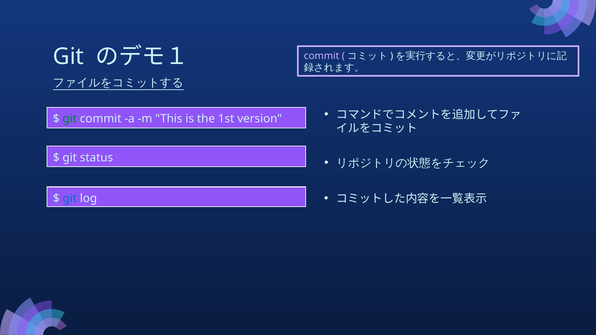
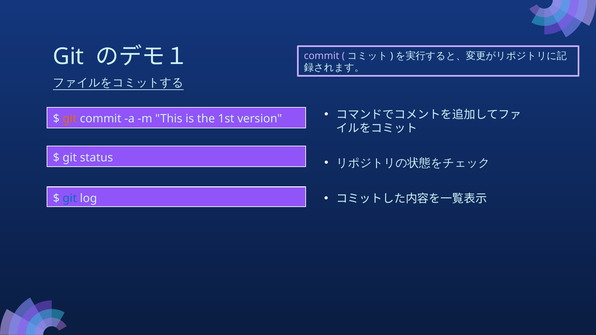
git colour: green -> orange (70, 119)
